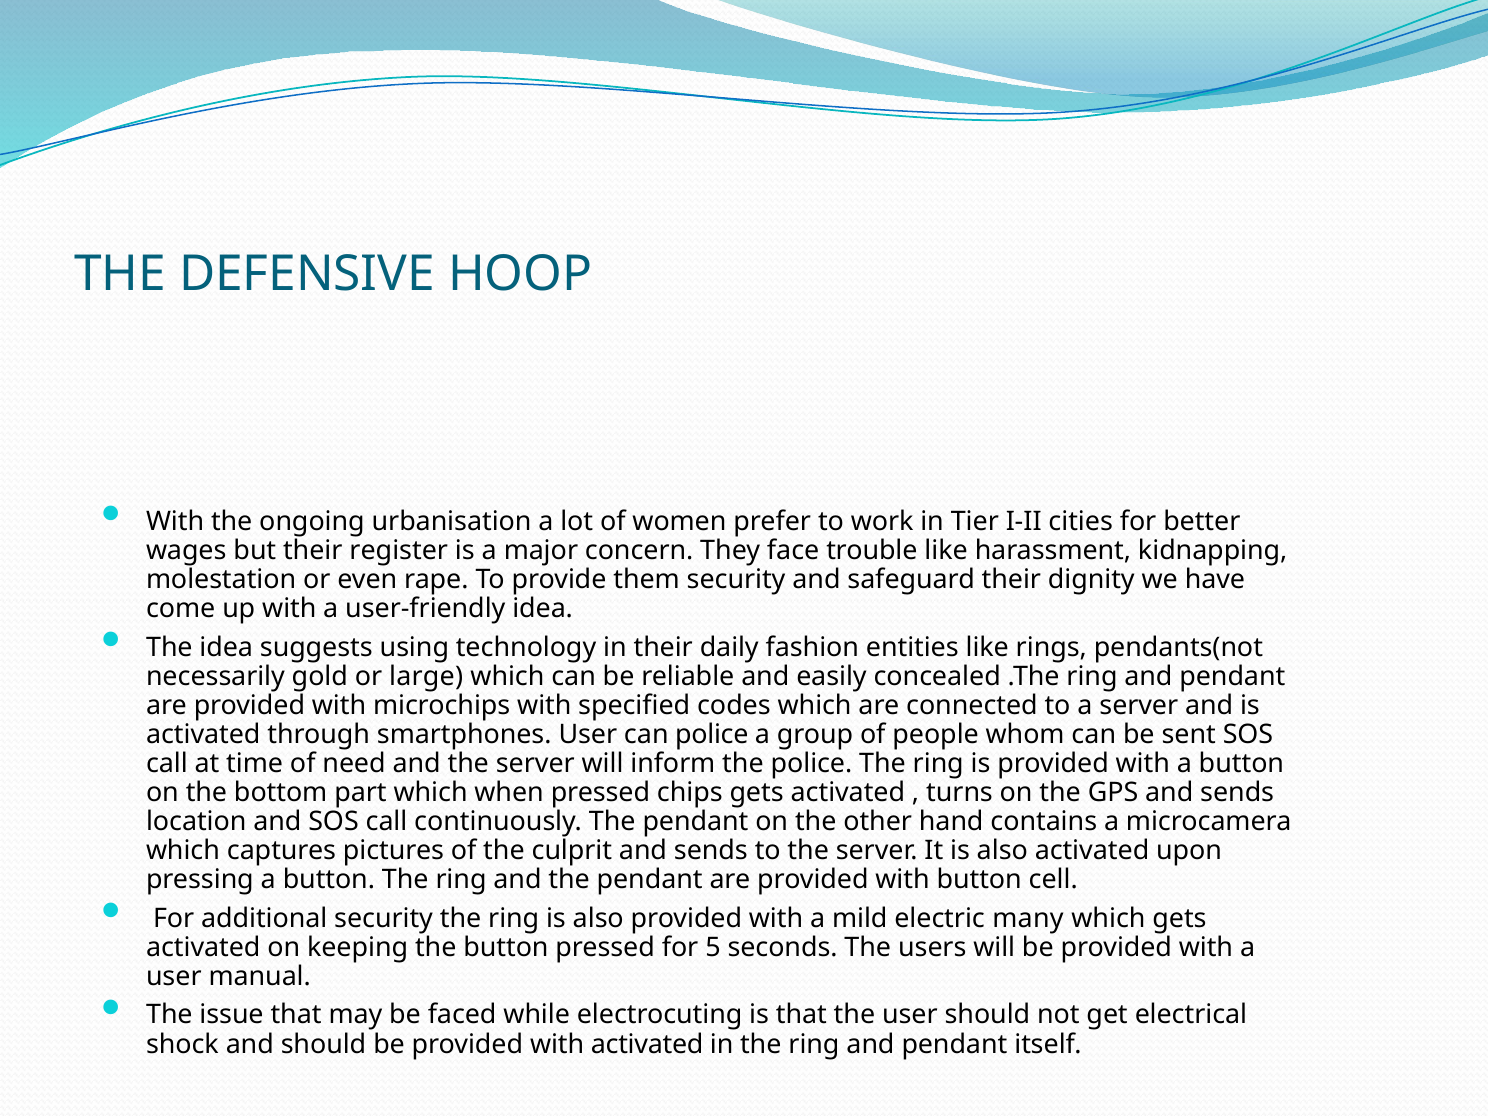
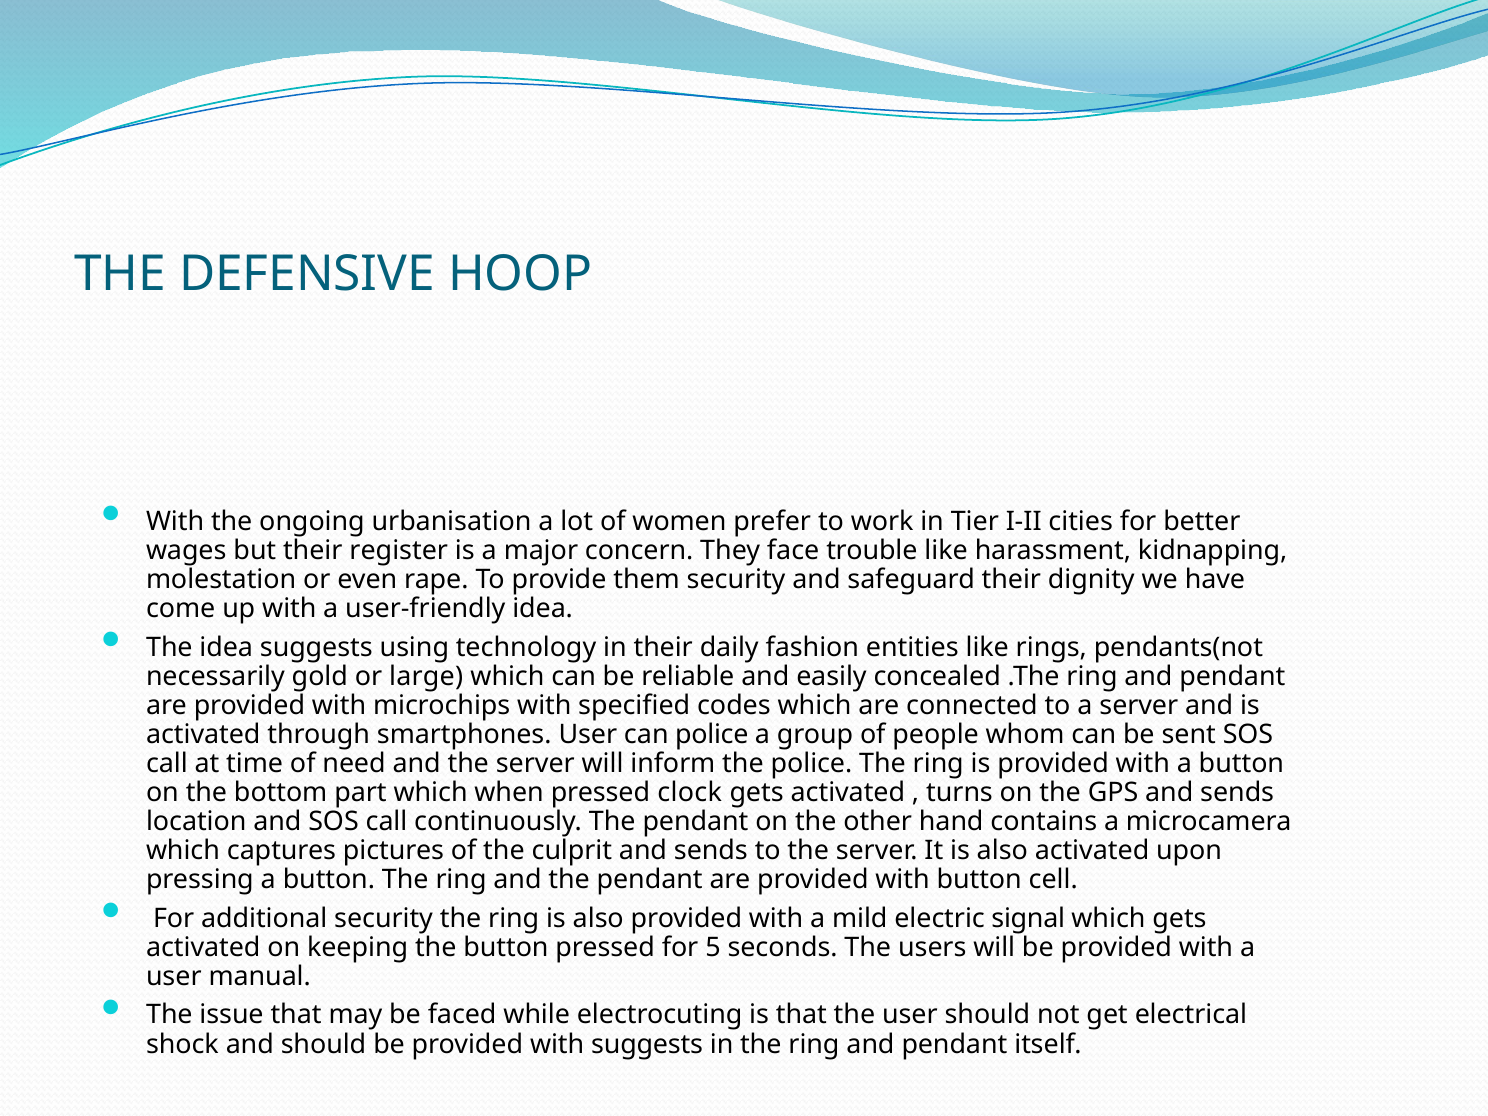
chips: chips -> clock (690, 792)
many: many -> signal (1028, 918)
with activated: activated -> suggests (647, 1044)
